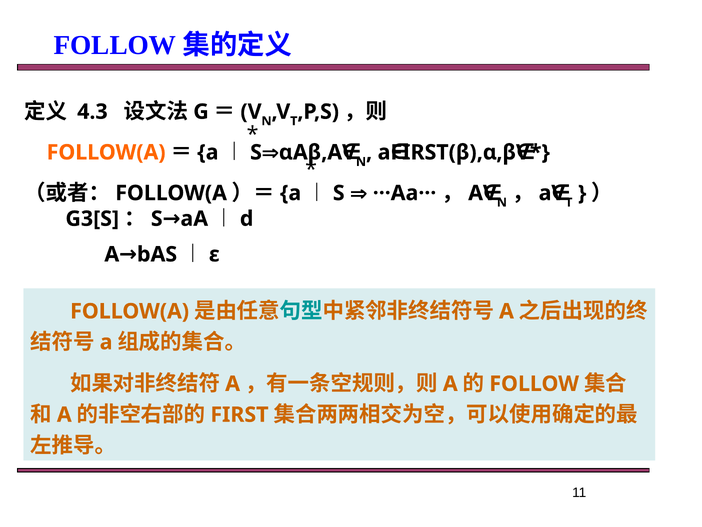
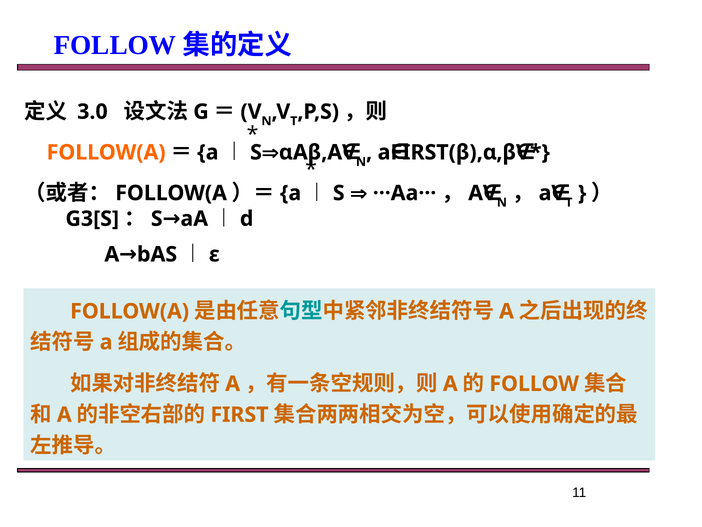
4.3: 4.3 -> 3.0 (92, 112)
